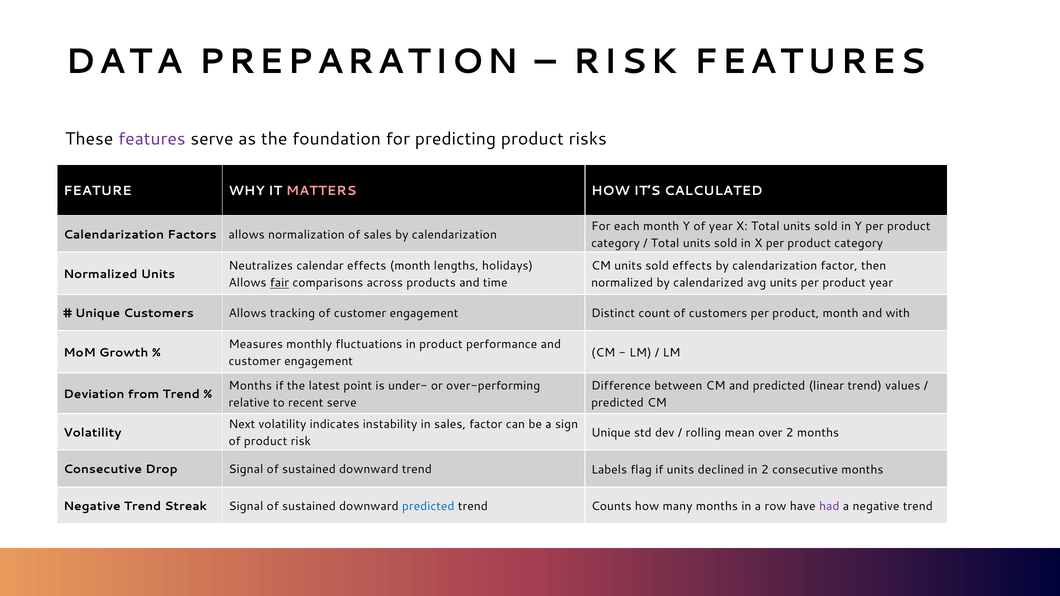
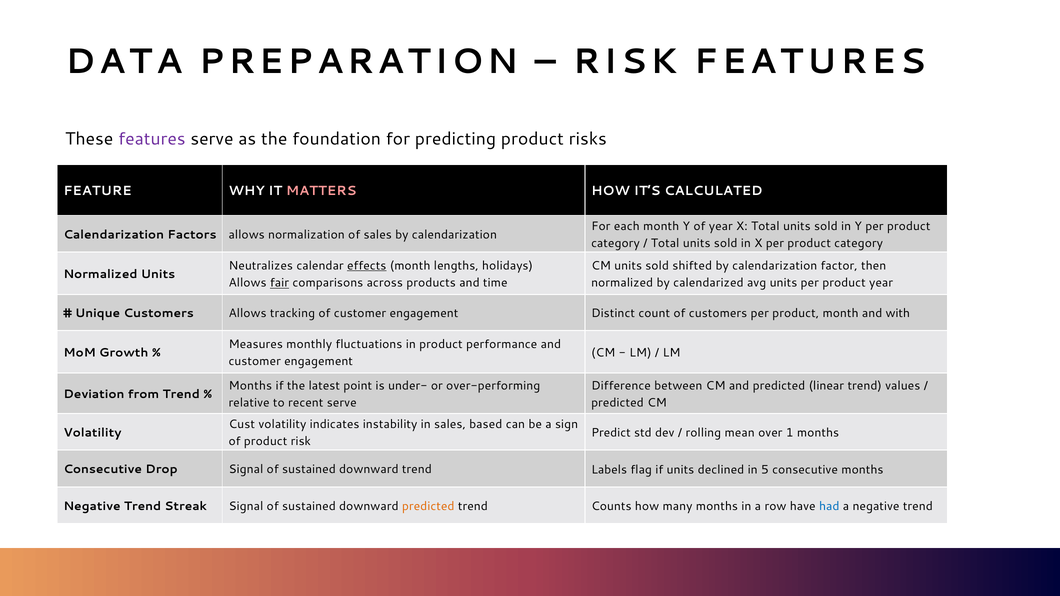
effects underline: none -> present (367, 266)
sold effects: effects -> shifted (692, 266)
Next: Next -> Cust (242, 424)
sales factor: factor -> based (486, 424)
Unique: Unique -> Predict (611, 433)
over 2: 2 -> 1 (790, 433)
in 2: 2 -> 5 (765, 470)
predicted colour: blue -> orange (428, 506)
had colour: purple -> blue (829, 507)
